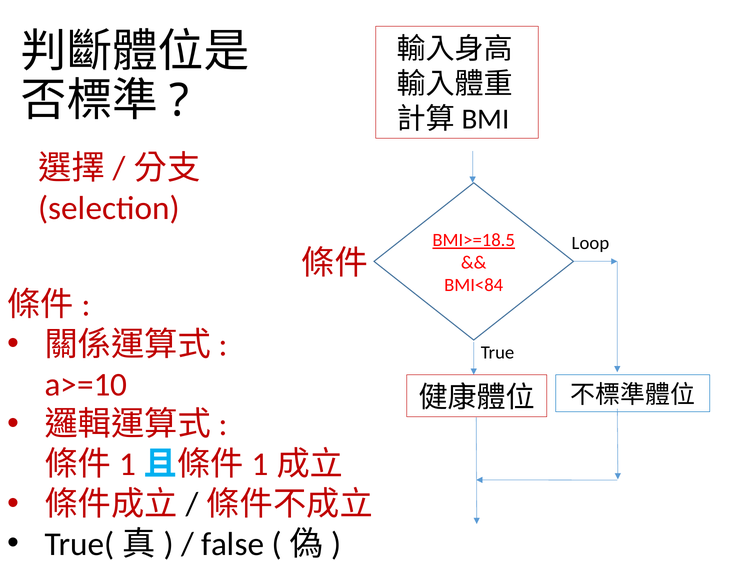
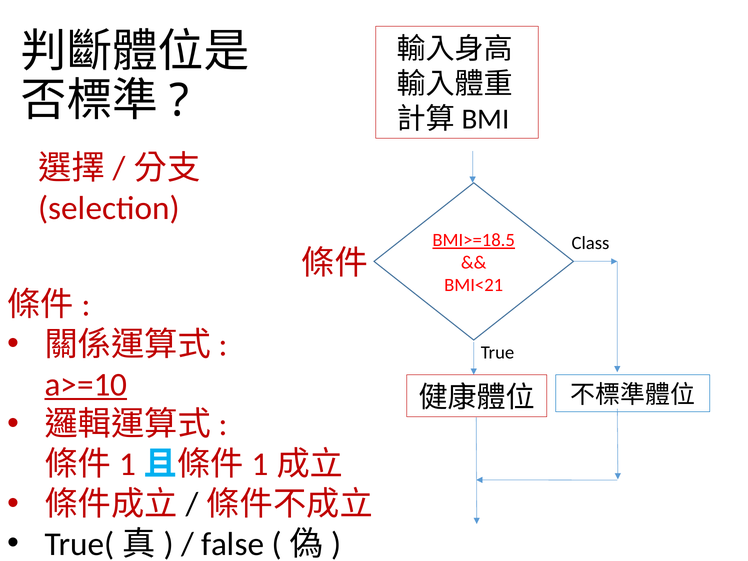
Loop: Loop -> Class (590, 243)
BMI<84: BMI<84 -> BMI<21 (474, 285)
a>=10 underline: none -> present (86, 385)
